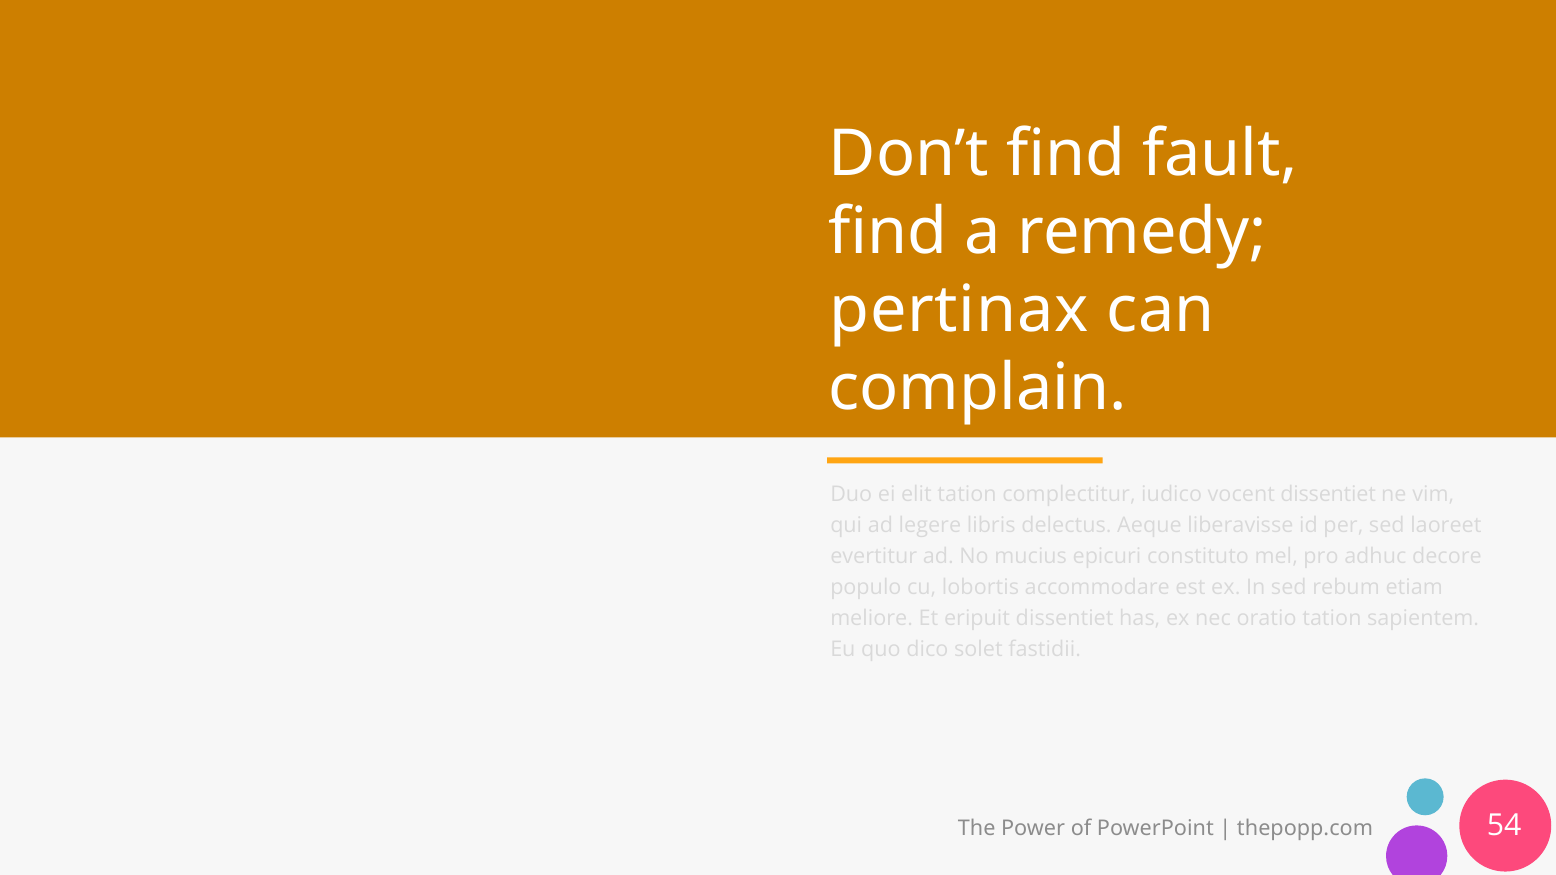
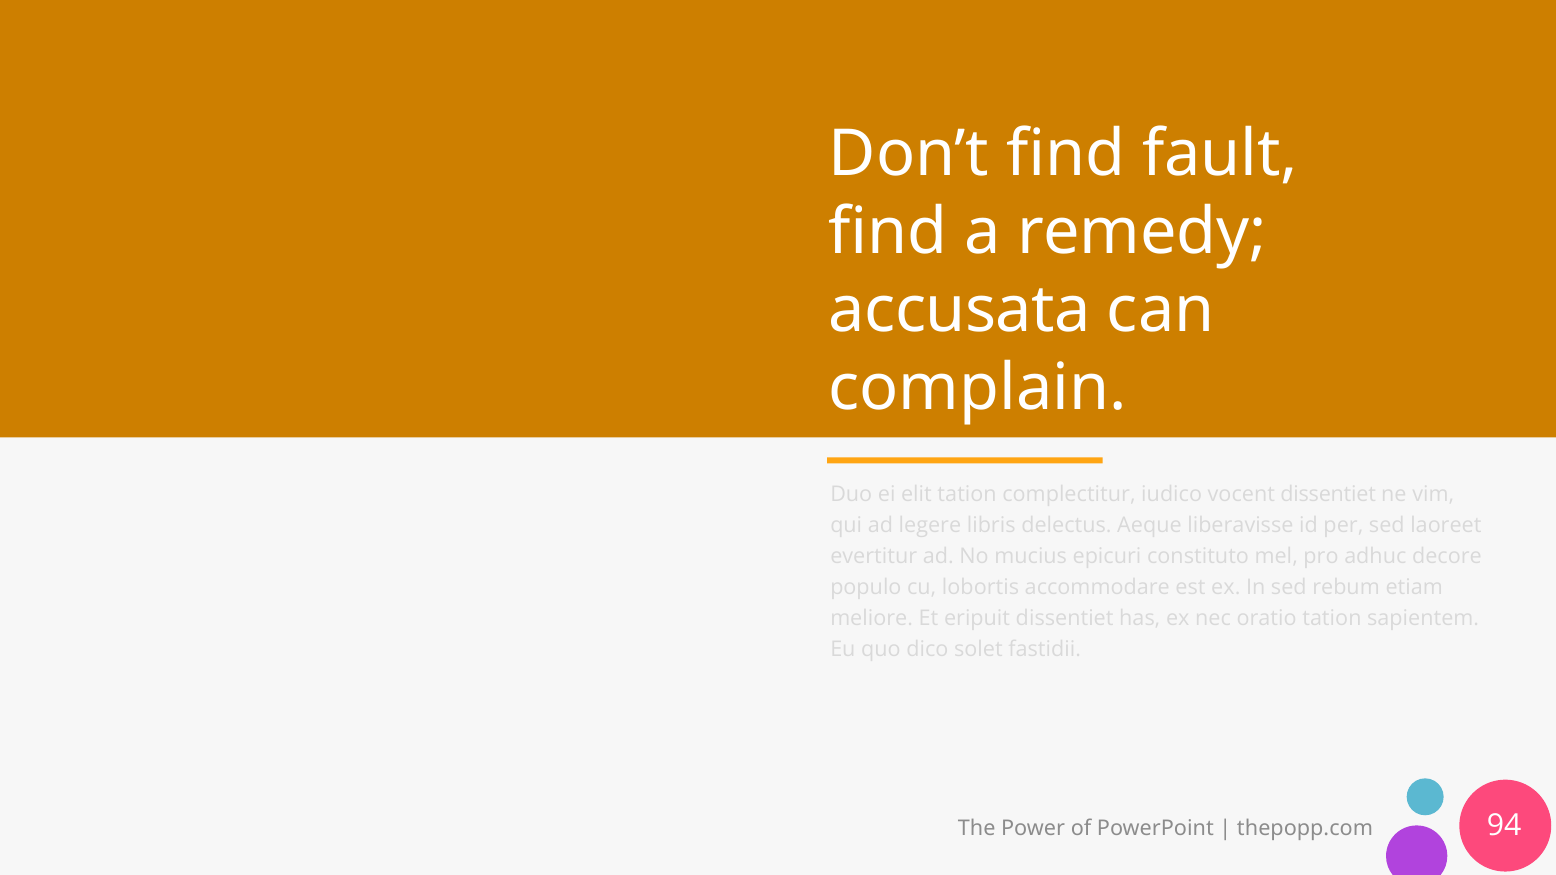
pertinax: pertinax -> accusata (960, 310)
54: 54 -> 94 (1504, 826)
